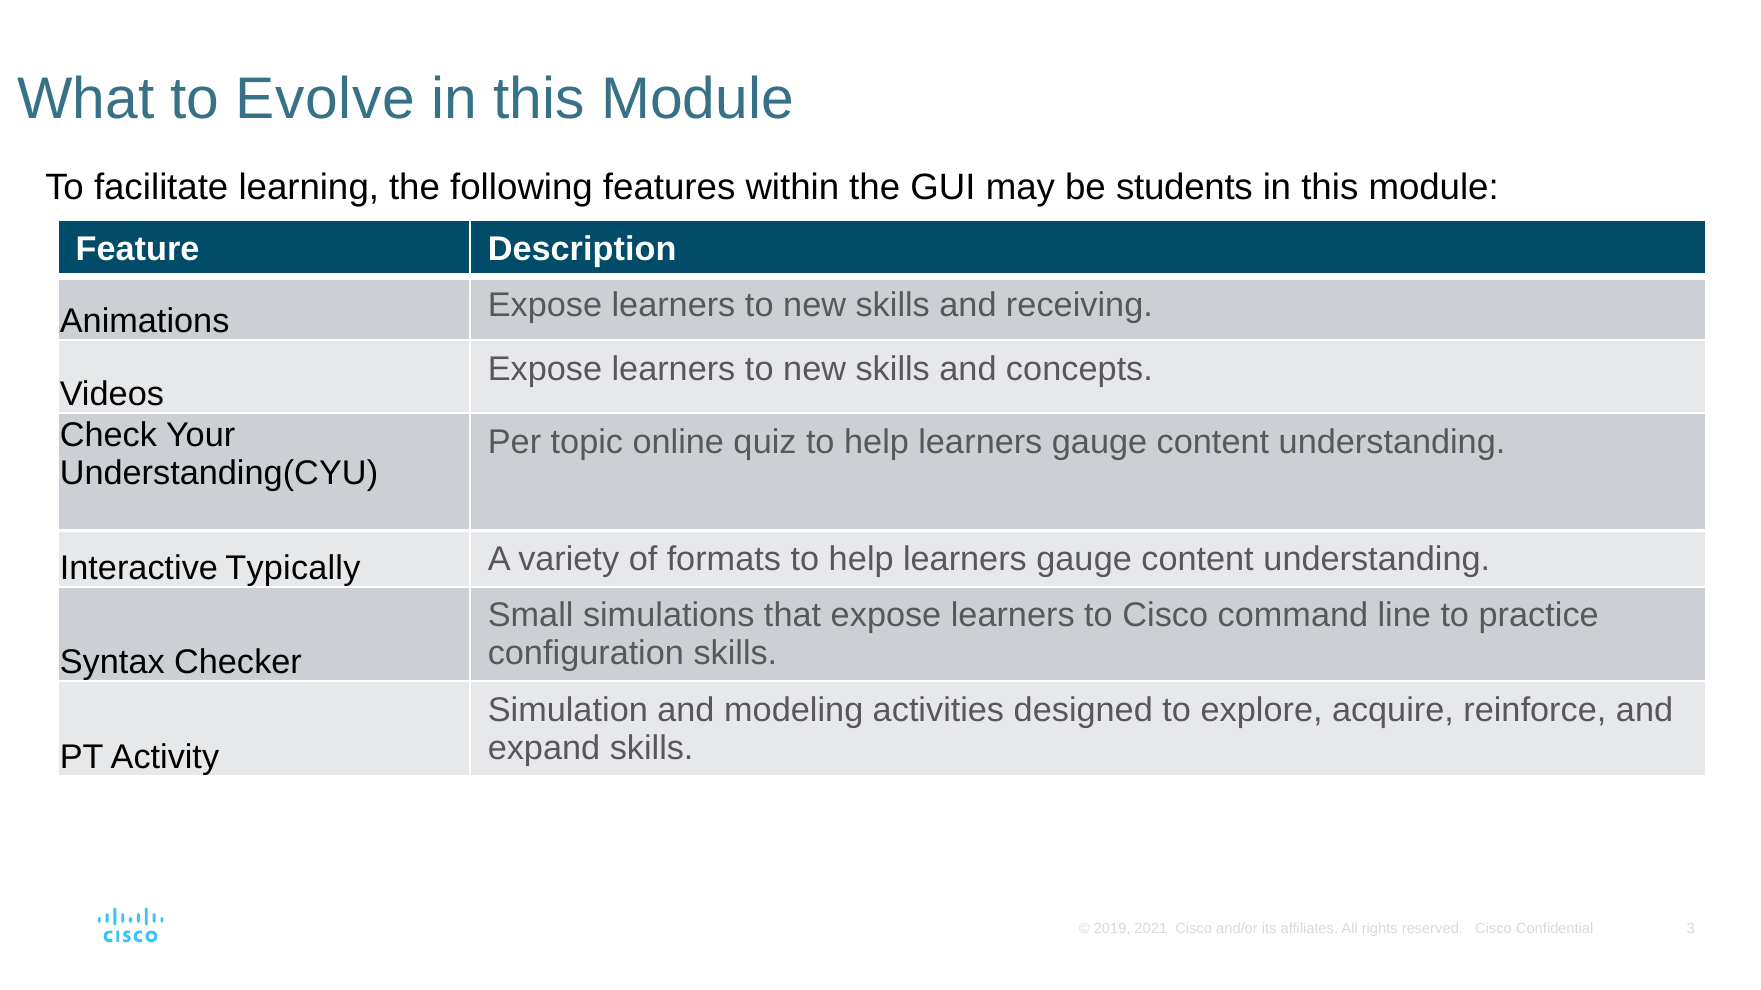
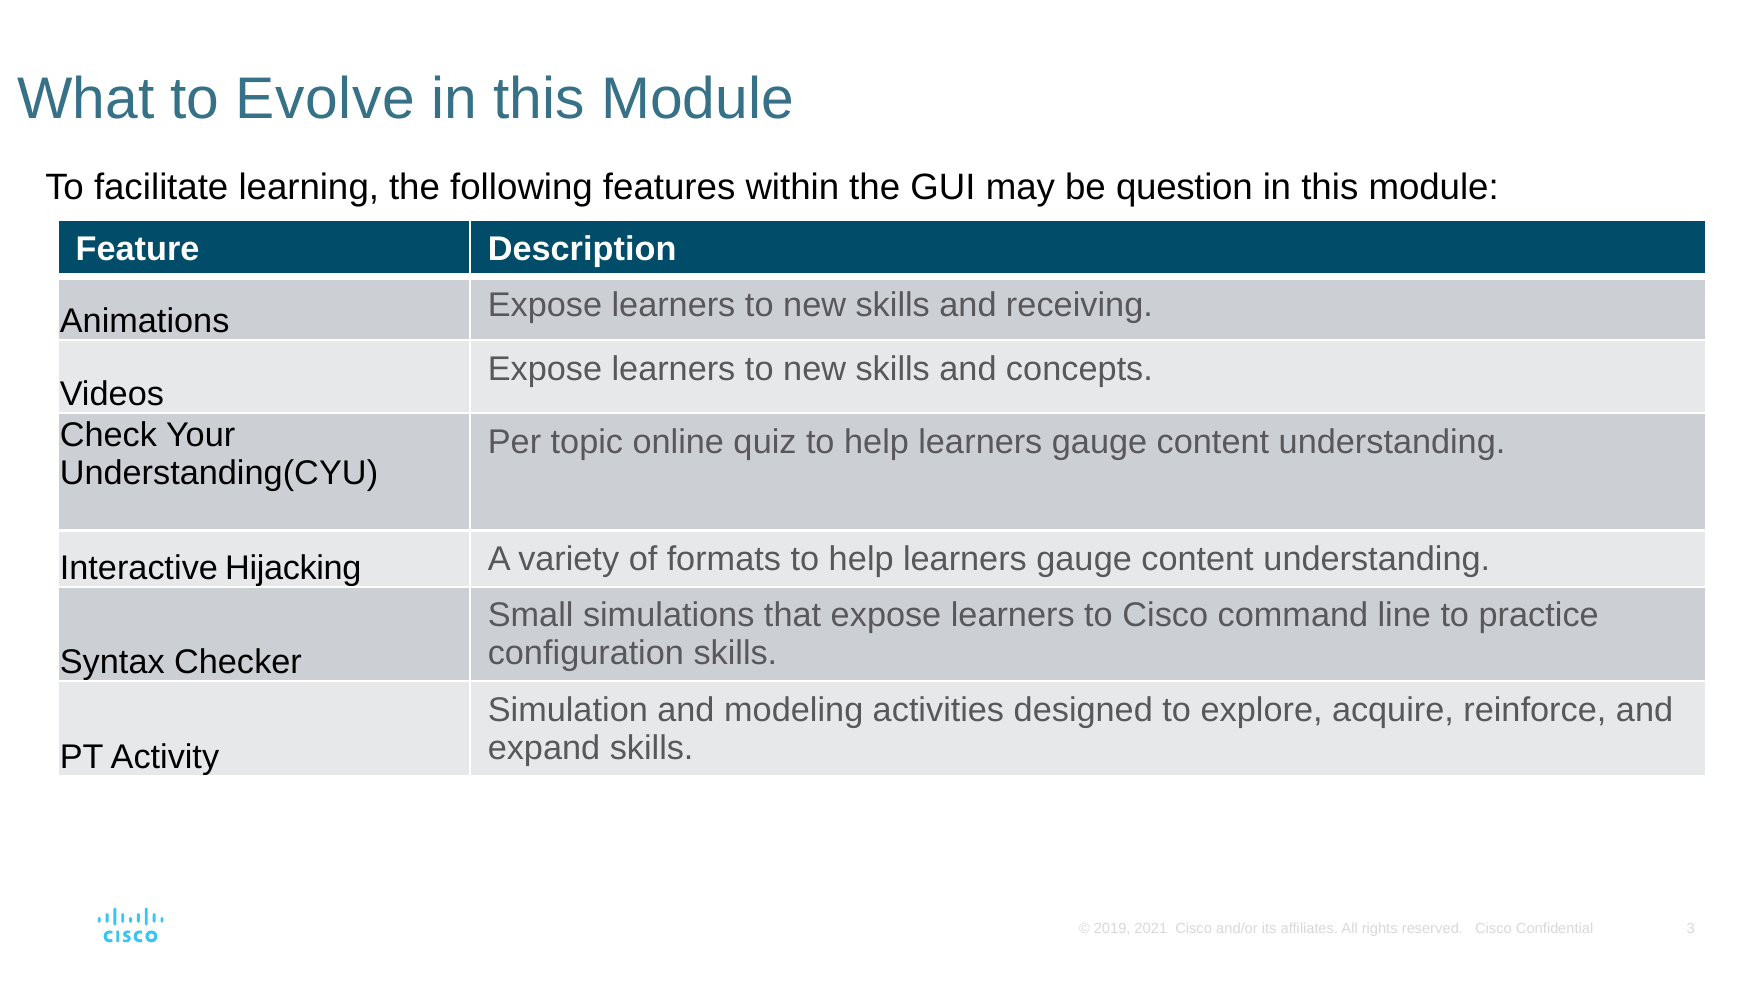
students: students -> question (1184, 187)
Typically: Typically -> Hijacking (293, 568)
